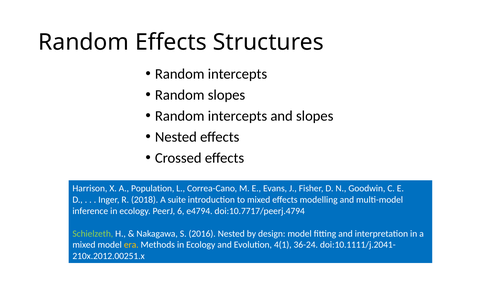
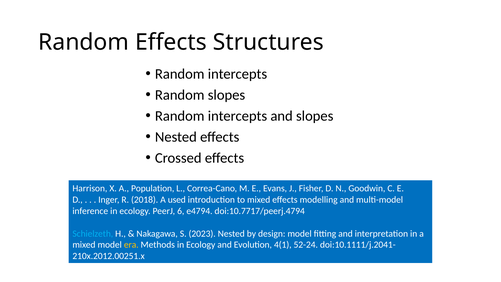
suite: suite -> used (177, 200)
Schielzeth colour: light green -> light blue (93, 233)
2016: 2016 -> 2023 (202, 233)
36-24: 36-24 -> 52-24 (306, 245)
